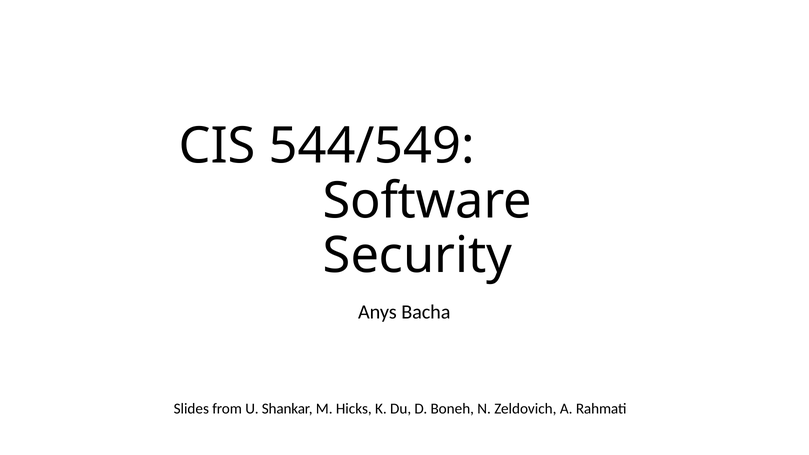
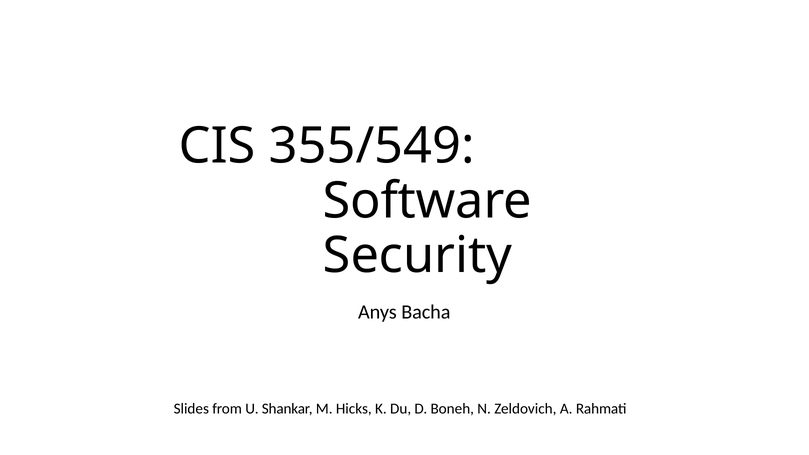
544/549: 544/549 -> 355/549 (372, 146)
